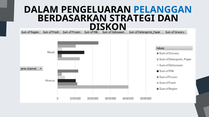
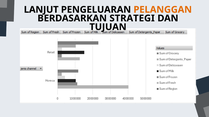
DALAM: DALAM -> LANJUT (41, 10)
PELANGGAN colour: blue -> orange (163, 10)
DISKON: DISKON -> TUJUAN (108, 27)
